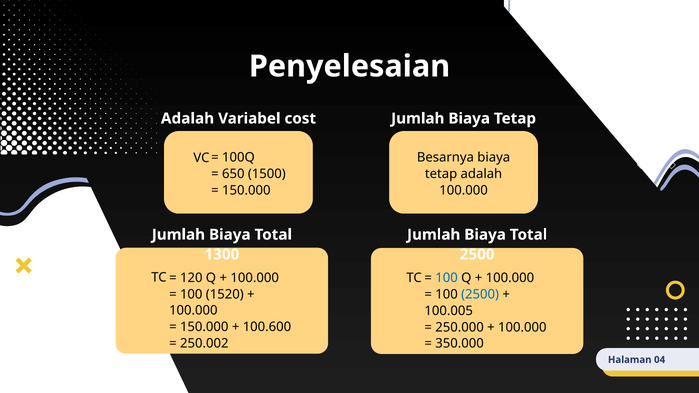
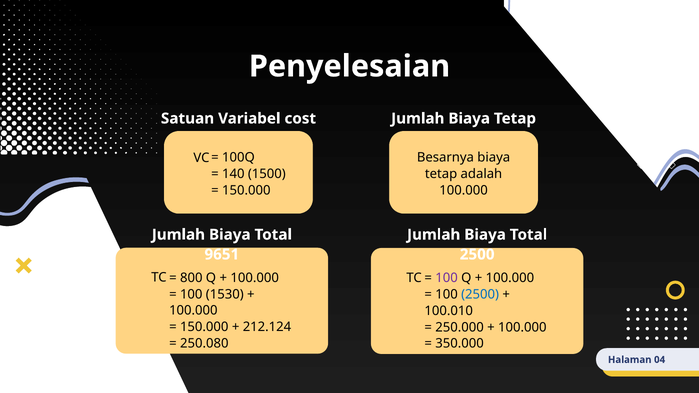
Adalah: Adalah -> Satuan (188, 119)
650: 650 -> 140 (233, 174)
1300: 1300 -> 9651 (222, 255)
120: 120 -> 800 (191, 278)
100 colour: blue -> purple (447, 278)
1520: 1520 -> 1530 (225, 294)
100.005: 100.005 -> 100.010 (449, 311)
100.600: 100.600 -> 212.124 (267, 327)
250.002: 250.002 -> 250.080 (204, 344)
